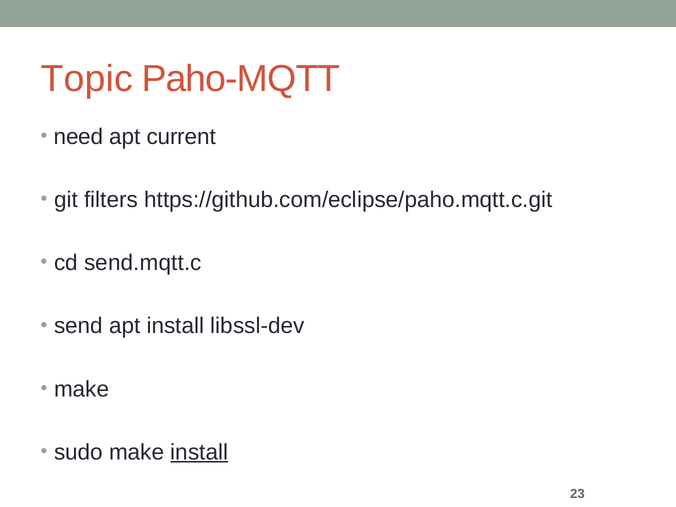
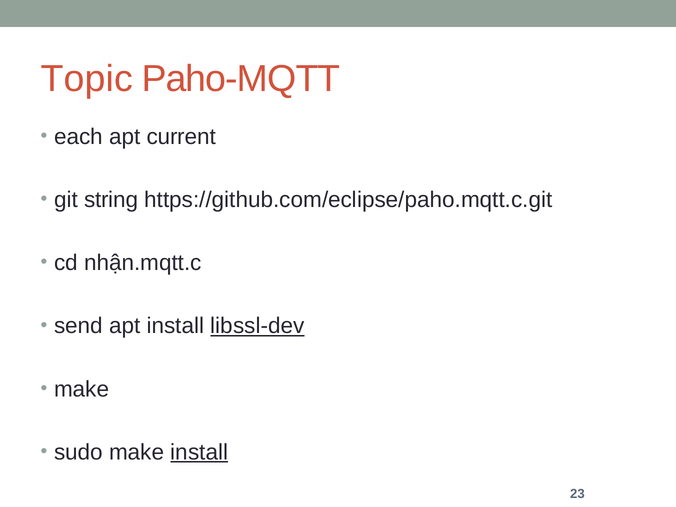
need: need -> each (78, 137)
filters: filters -> string (111, 200)
send.mqtt.c: send.mqtt.c -> nhận.mqtt.c (143, 263)
libssl-dev underline: none -> present (257, 326)
